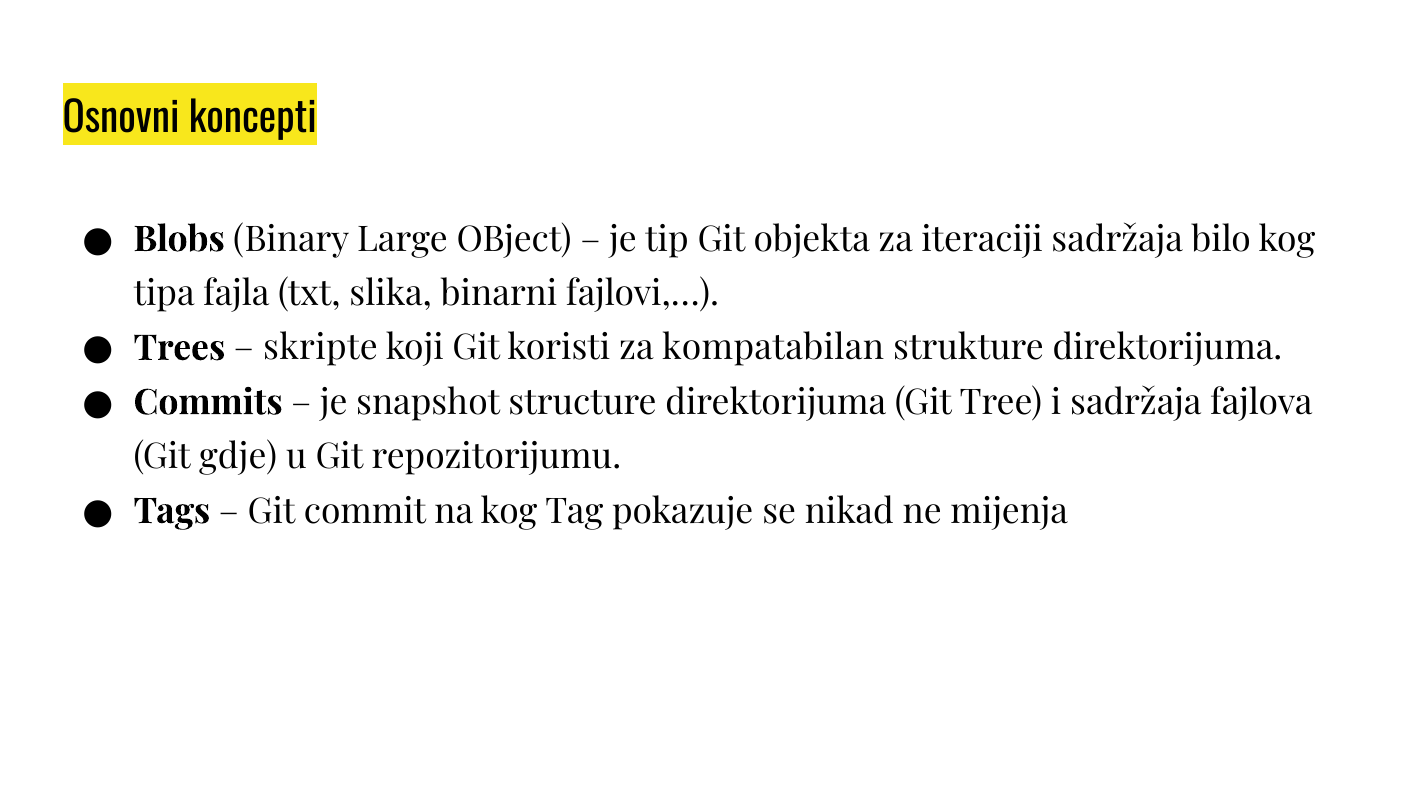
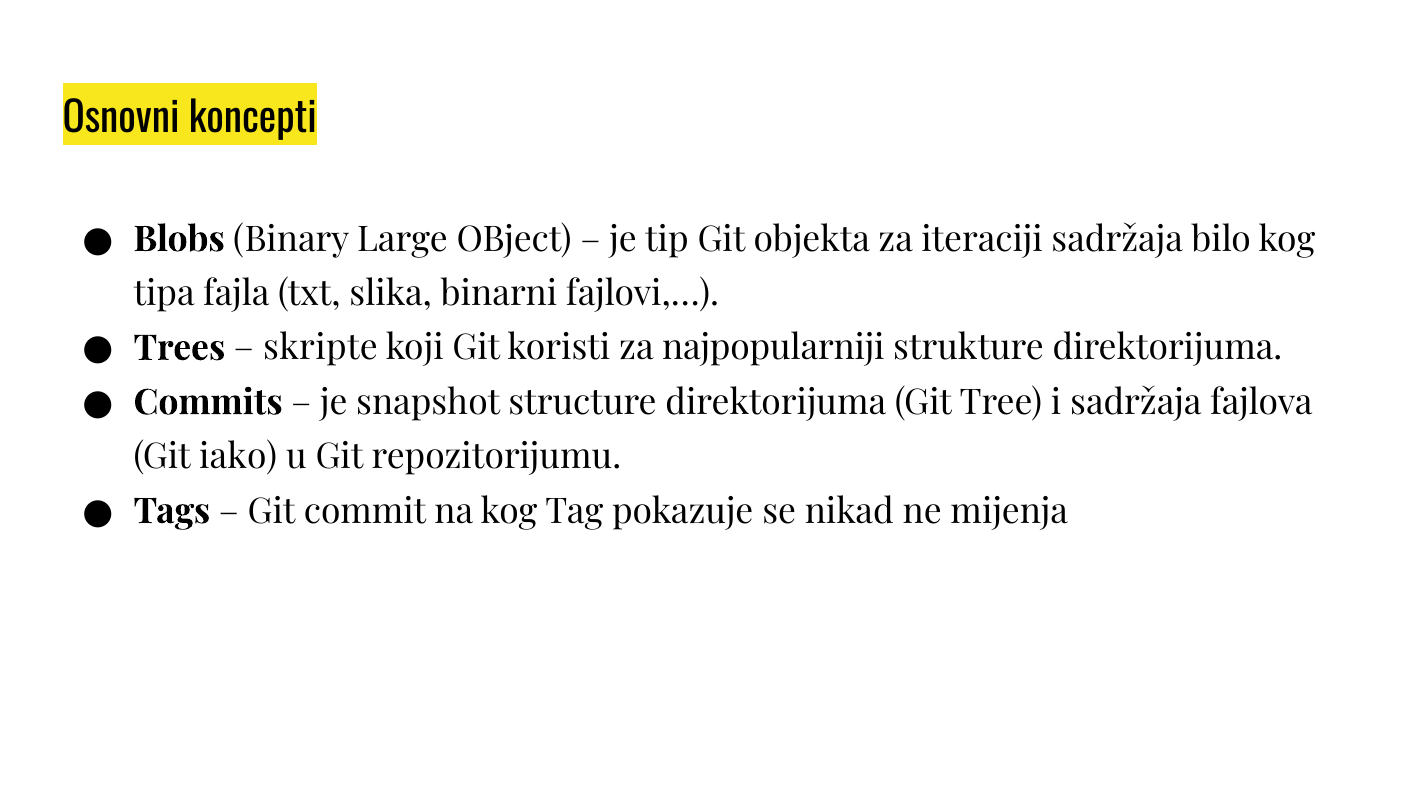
kompatabilan: kompatabilan -> najpopularniji (773, 348)
gdje: gdje -> iako (238, 457)
